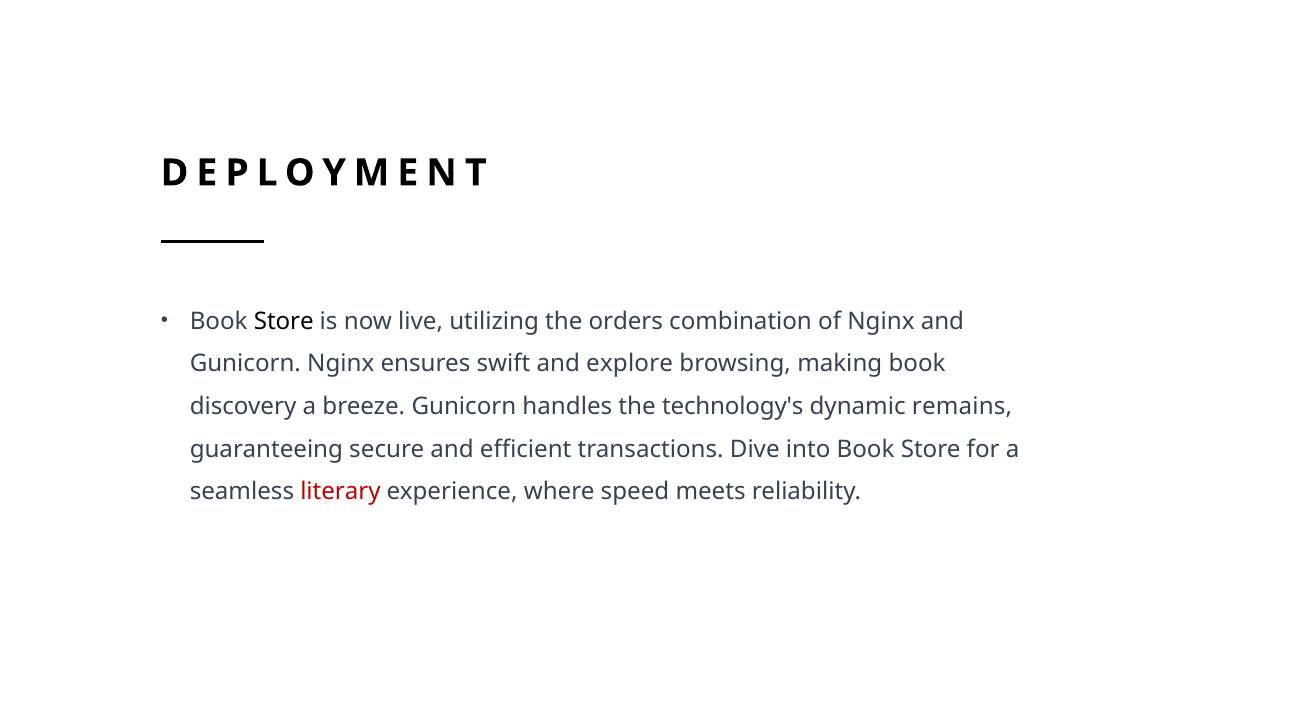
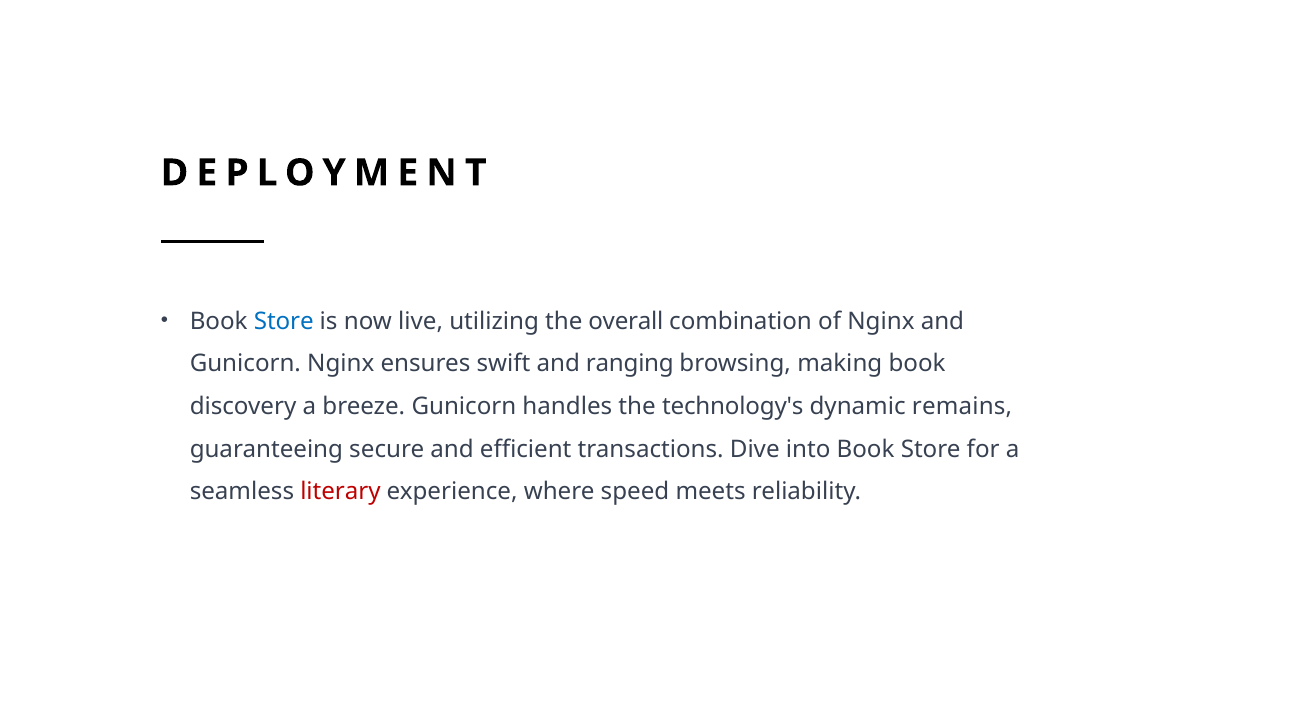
Store colour: black -> blue (284, 321)
orders: orders -> overall (626, 321)
explore: explore -> ranging (630, 364)
